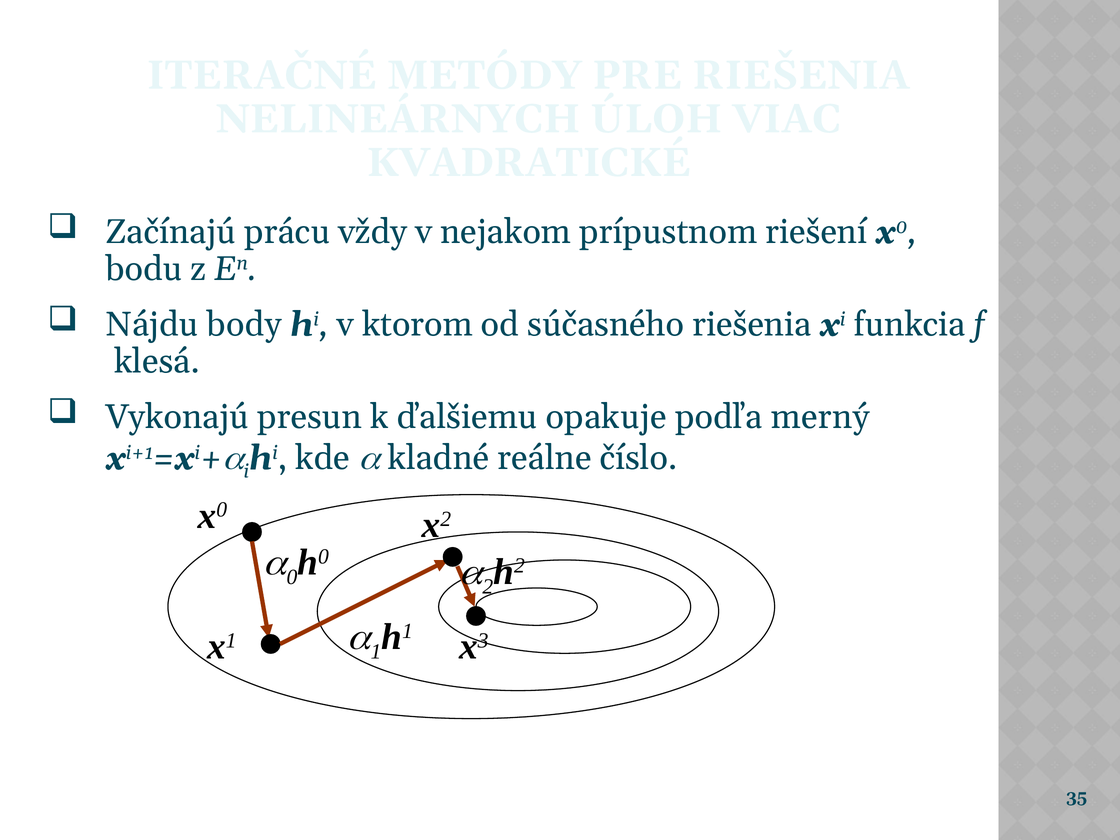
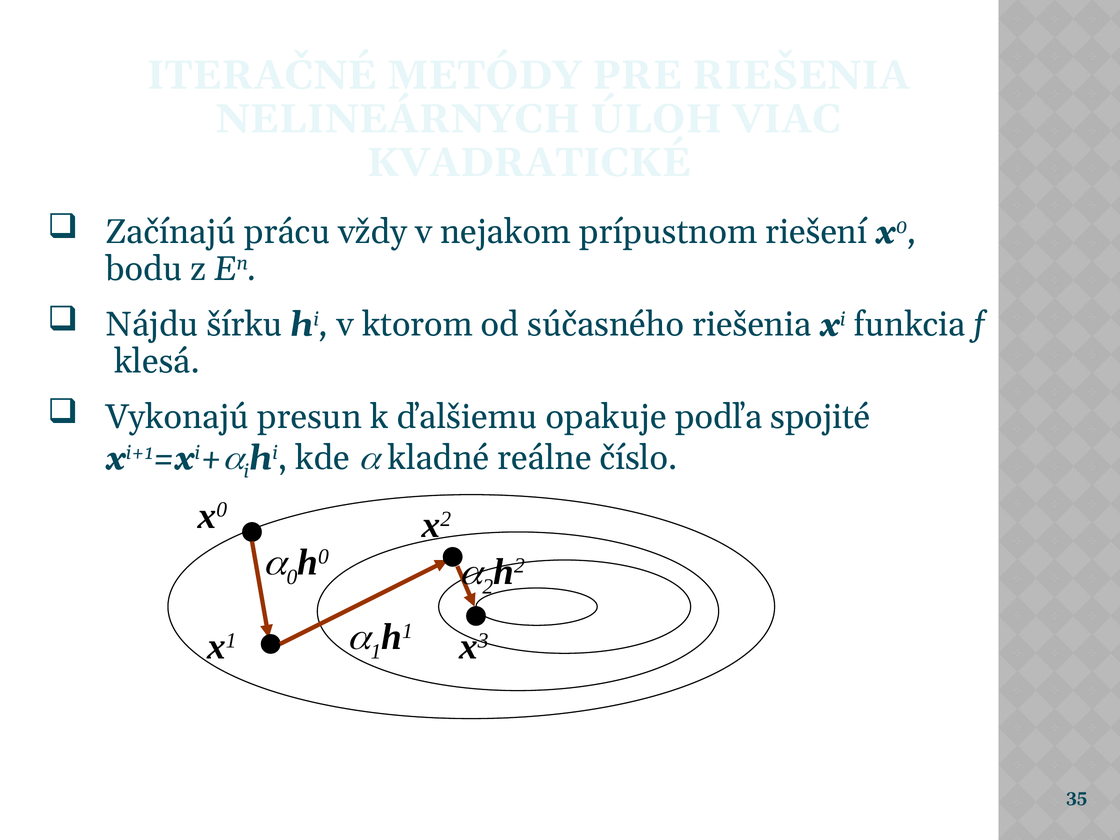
body: body -> šírku (244, 325)
merný: merný -> spojité (820, 417)
